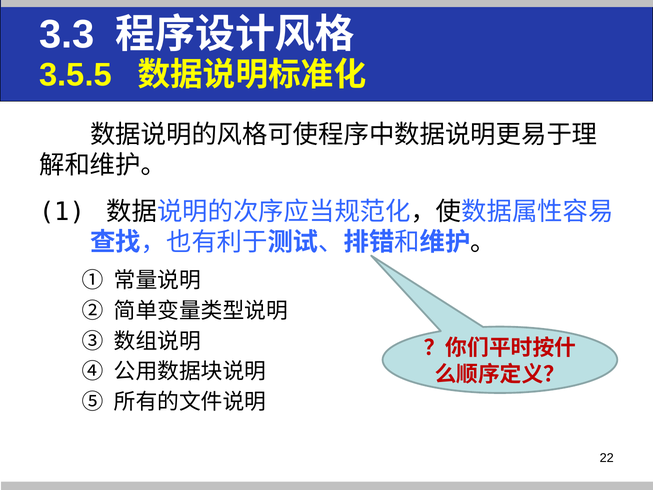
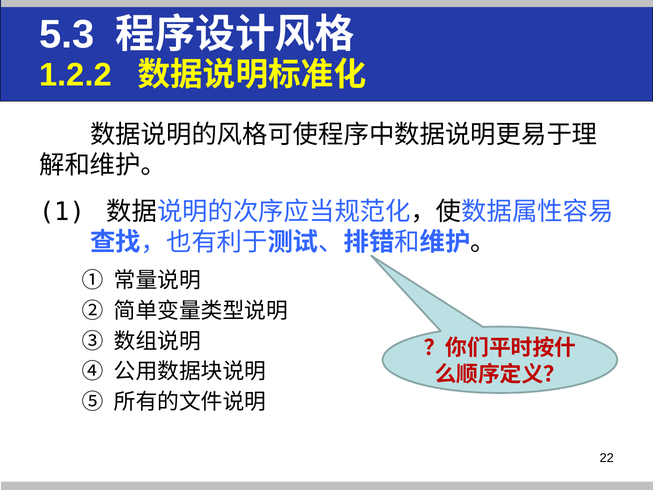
3.3: 3.3 -> 5.3 (67, 35)
3.5.5: 3.5.5 -> 1.2.2 (75, 75)
